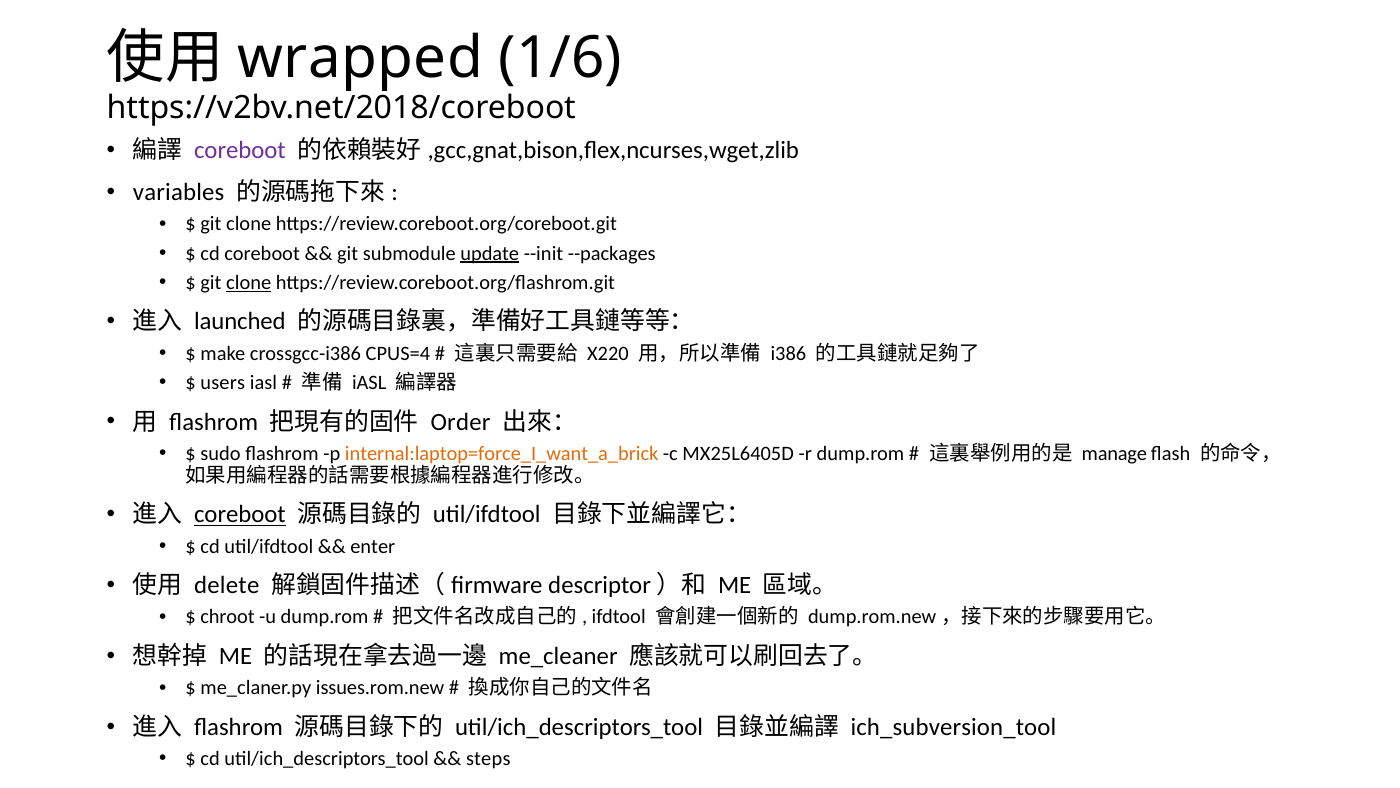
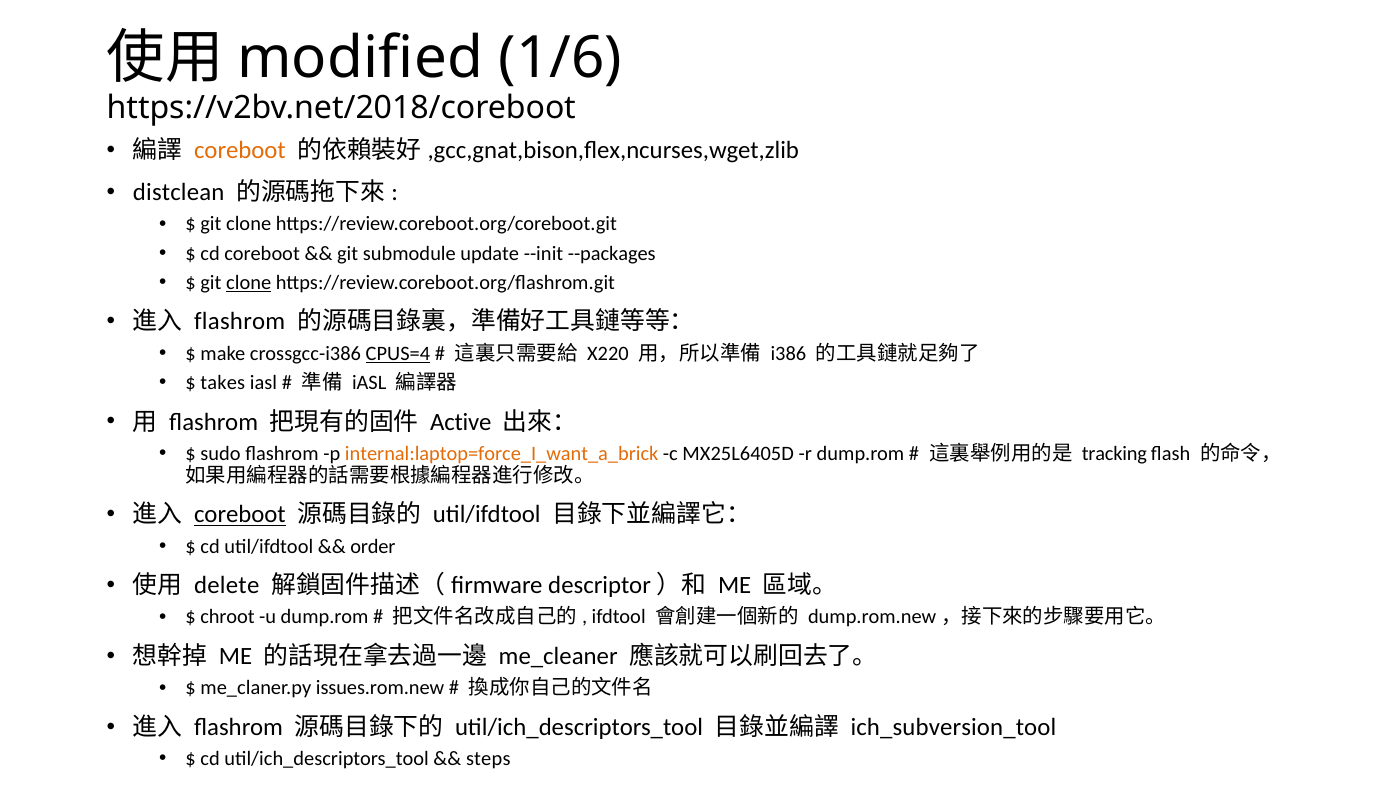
wrapped: wrapped -> modified (360, 59)
coreboot colour: purple -> orange (240, 151)
variables: variables -> distclean (179, 192)
update underline: present -> none (490, 253)
launched: launched -> flashrom (240, 321)
CPUS=4 underline: none -> present (398, 353)
users: users -> takes (223, 383)
Order: Order -> Active (461, 422)
manage: manage -> tracking (1114, 453)
enter: enter -> order (373, 546)
